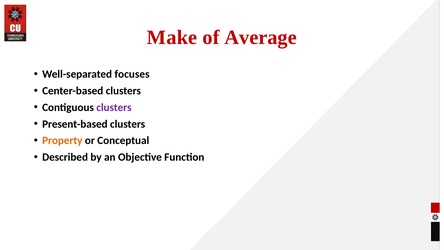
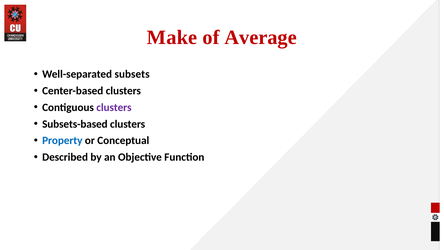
focuses: focuses -> subsets (132, 74)
Present-based: Present-based -> Subsets-based (75, 124)
Property colour: orange -> blue (62, 141)
